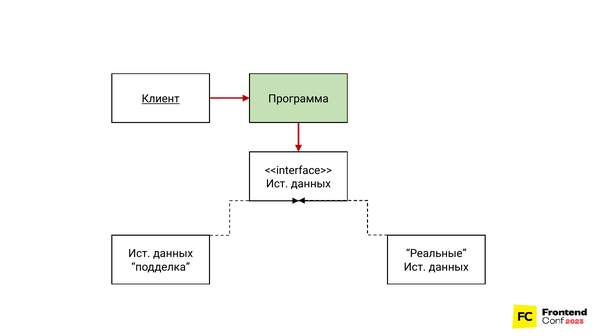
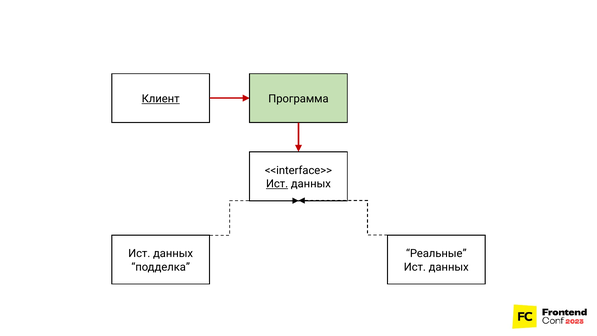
Ист underline: none -> present (277, 184)
